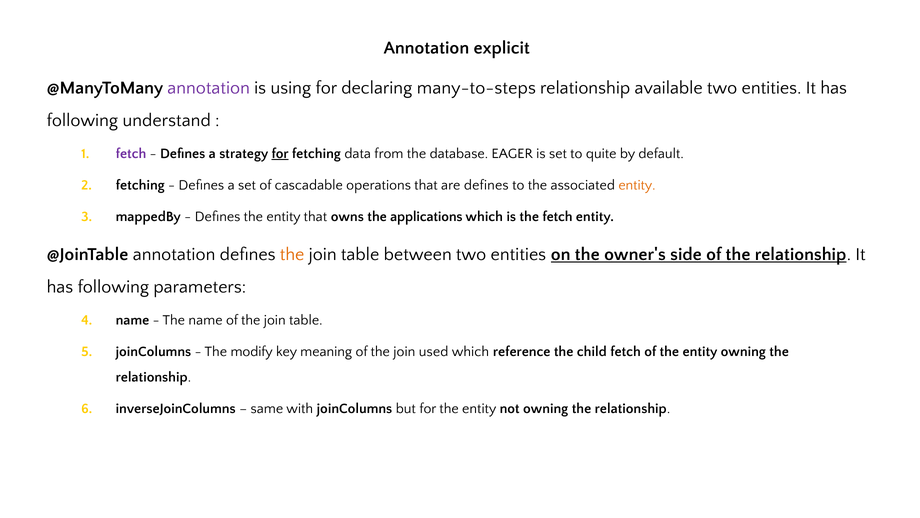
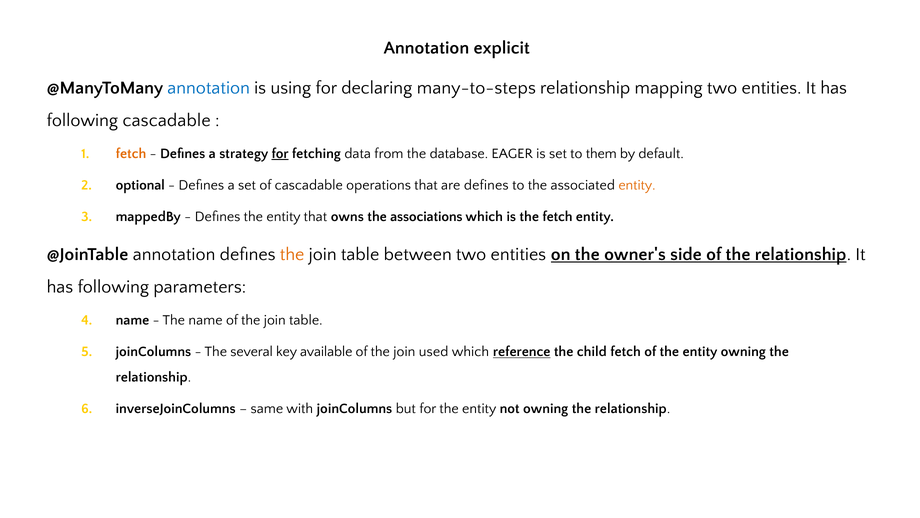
annotation colour: purple -> blue (209, 88)
available: available -> mapping (669, 88)
following understand: understand -> cascadable (167, 120)
fetch colour: purple -> orange (131, 153)
quite: quite -> them (601, 153)
fetching: fetching -> optional (140, 185)
applications: applications -> associations (426, 216)
modify: modify -> several (252, 351)
meaning: meaning -> available (326, 351)
reference underline: none -> present (522, 351)
